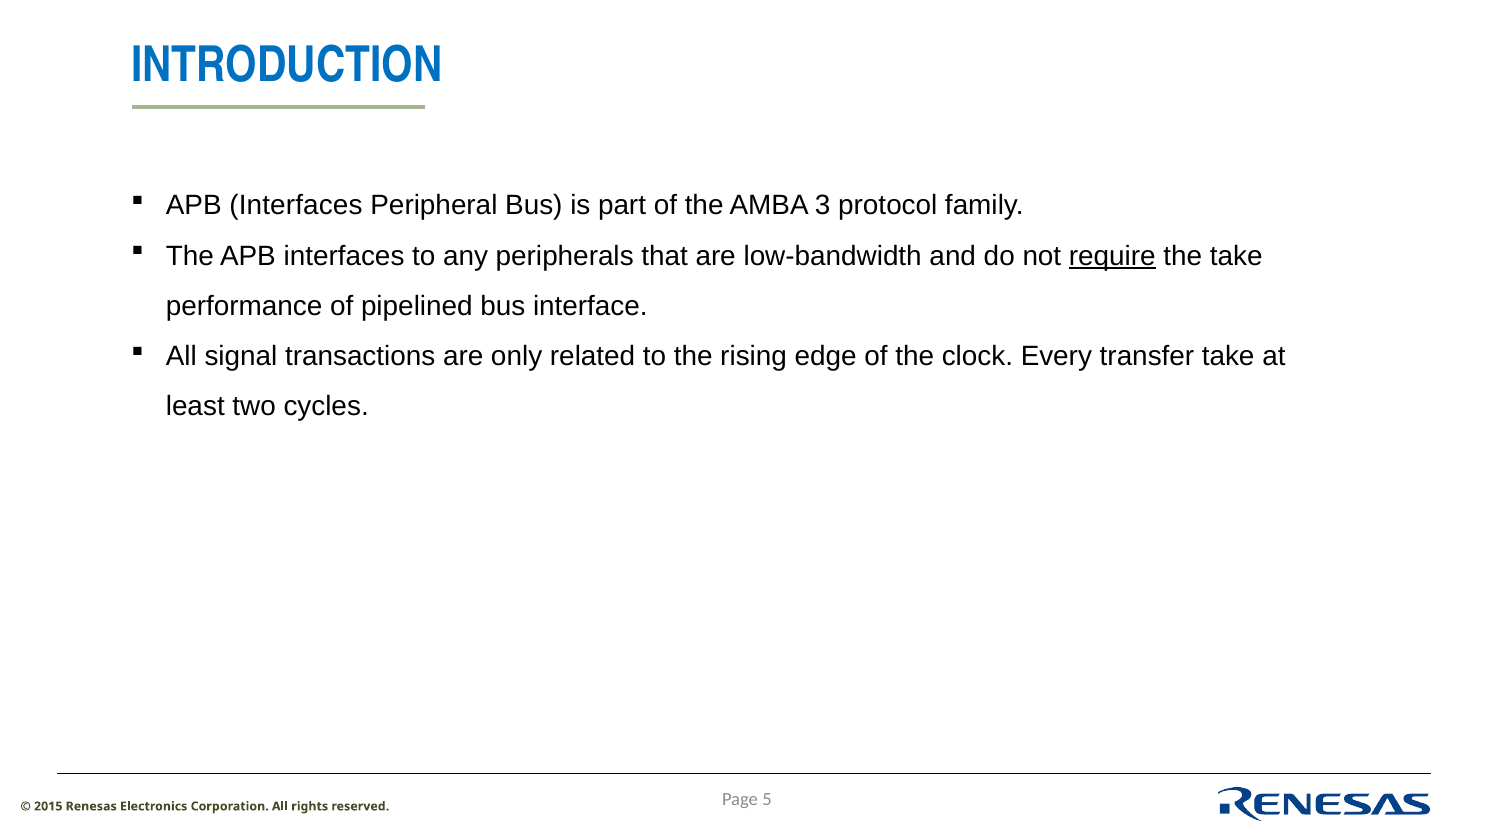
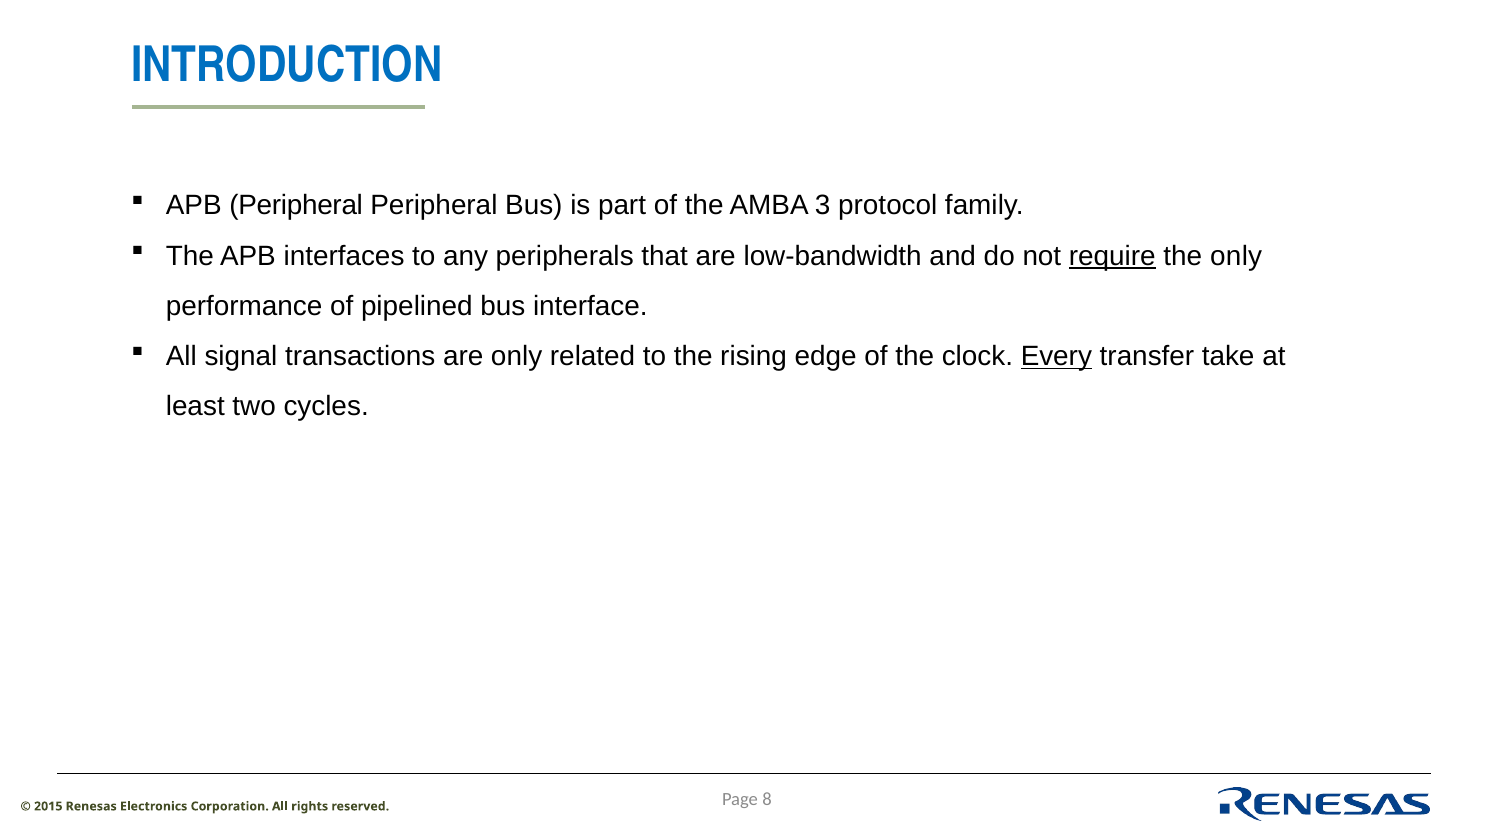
Interfaces: Interfaces -> Peripheral (296, 206)
the take: take -> only (1236, 256)
Every underline: none -> present (1056, 356)
5: 5 -> 8 (767, 799)
